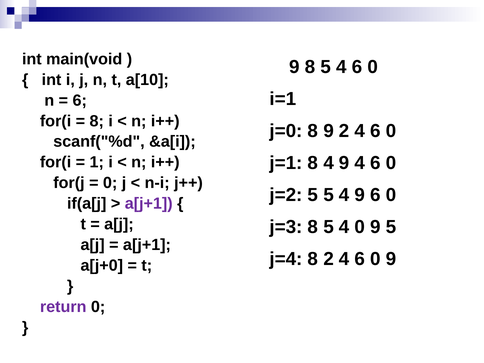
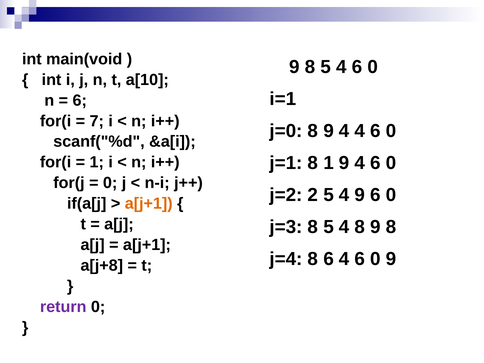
8: 8 -> 7 (97, 121)
8 9 2: 2 -> 4 (344, 131)
8 4: 4 -> 1 (329, 163)
j=2 5: 5 -> 2 (313, 195)
a[j+1 colour: purple -> orange (149, 204)
4 0: 0 -> 8 (360, 227)
5: 5 -> 8 (391, 227)
8 2: 2 -> 6 (329, 259)
a[j+0: a[j+0 -> a[j+8 (102, 265)
